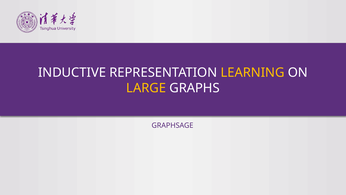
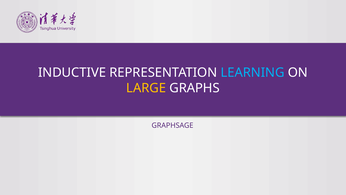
LEARNING colour: yellow -> light blue (253, 72)
